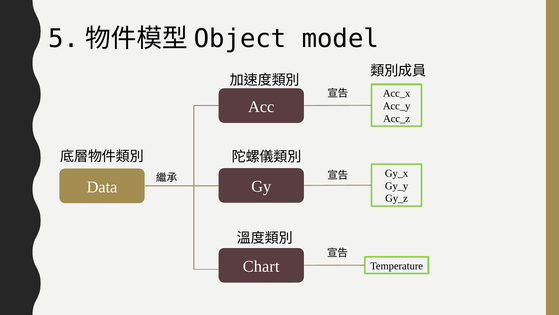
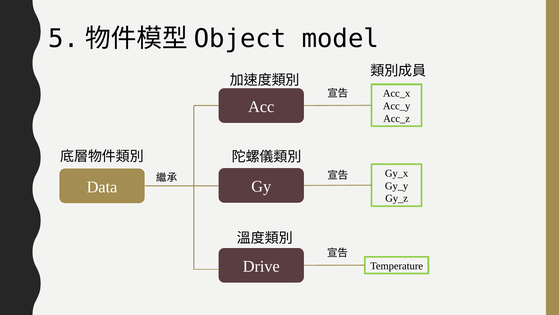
Chart: Chart -> Drive (261, 266)
